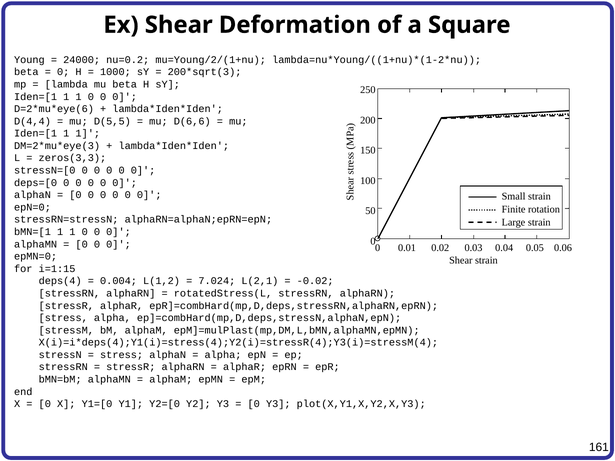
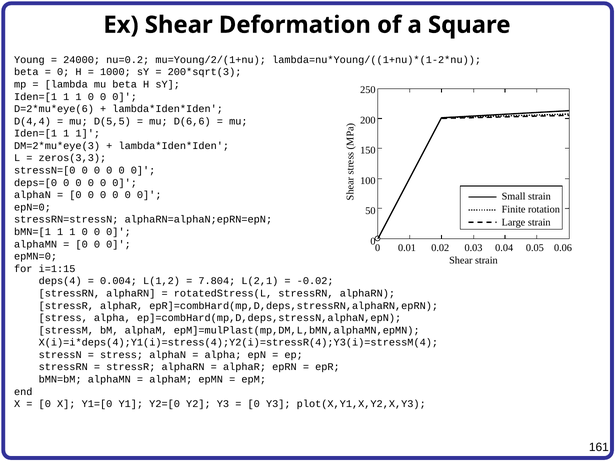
7.024: 7.024 -> 7.804 (217, 281)
